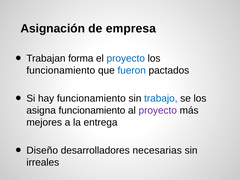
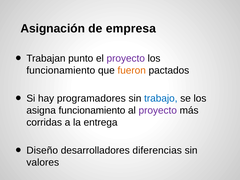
forma: forma -> punto (81, 58)
proyecto colour: blue -> purple (126, 58)
fueron colour: blue -> orange (132, 70)
hay funcionamiento: funcionamiento -> programadores (91, 98)
mejores: mejores -> corridas (44, 122)
necesarias: necesarias -> diferencias (157, 150)
irreales: irreales -> valores (43, 162)
